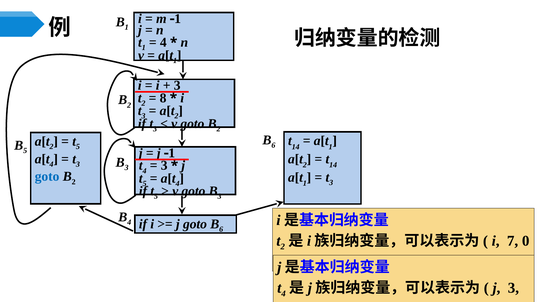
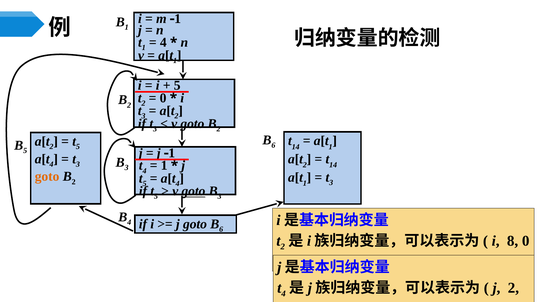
3: 3 -> 5 (177, 86)
8: 8 -> 0 (163, 98)
3: 3 -> 1 (164, 166)
goto colour: blue -> orange (47, 177)
goto underline: none -> present (193, 192)
7: 7 -> 8 (513, 242)
j 3: 3 -> 2 (513, 289)
